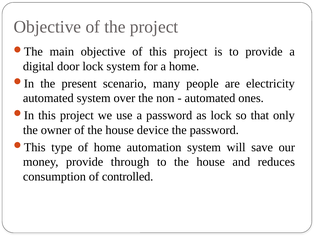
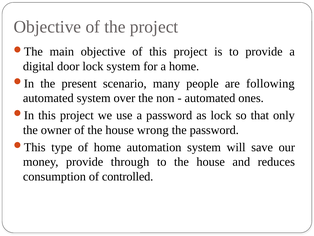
electricity: electricity -> following (270, 83)
device: device -> wrong (153, 130)
